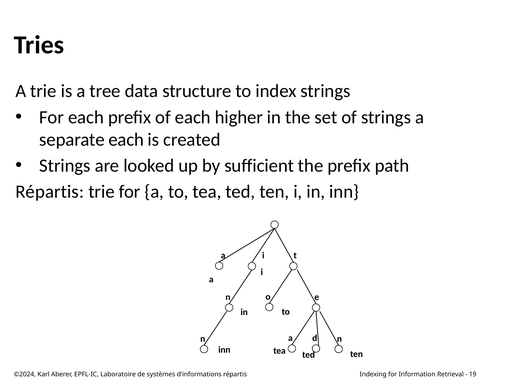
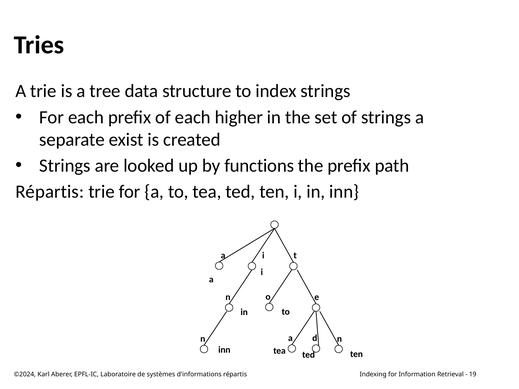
separate each: each -> exist (126, 140)
sufficient: sufficient -> functions (259, 166)
